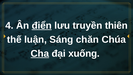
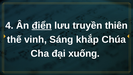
luận: luận -> vinh (36, 39)
chăn: chăn -> khắp (87, 39)
Cha underline: present -> none (40, 53)
